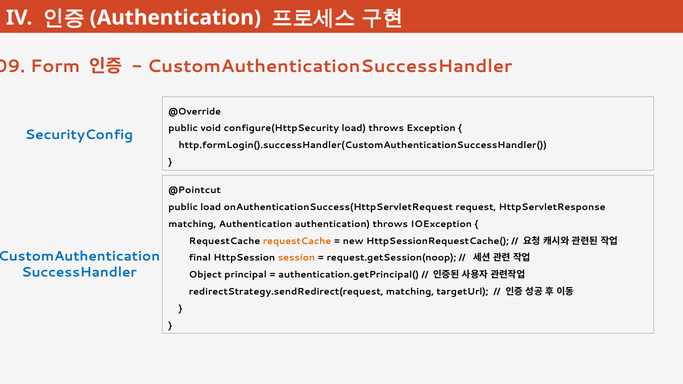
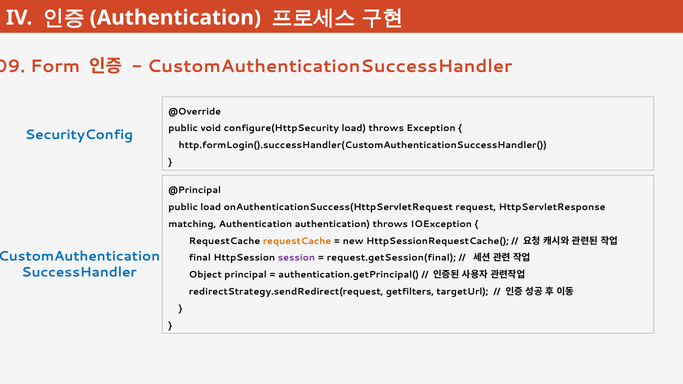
@Pointcut: @Pointcut -> @Principal (195, 190)
session colour: orange -> purple (296, 258)
request.getSession(noop: request.getSession(noop -> request.getSession(final (391, 258)
redirectStrategy.sendRedirect(request matching: matching -> getfilters (410, 292)
